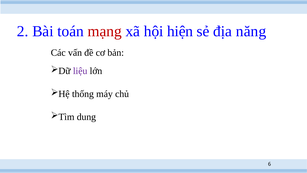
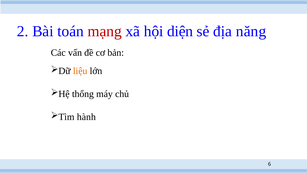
hiện: hiện -> diện (180, 31)
liệu colour: purple -> orange (80, 71)
dung: dung -> hành (86, 117)
